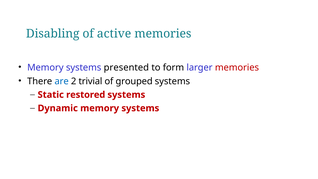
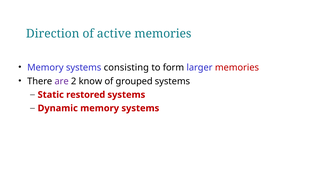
Disabling: Disabling -> Direction (53, 34)
presented: presented -> consisting (126, 67)
are colour: blue -> purple (62, 81)
trivial: trivial -> know (90, 81)
